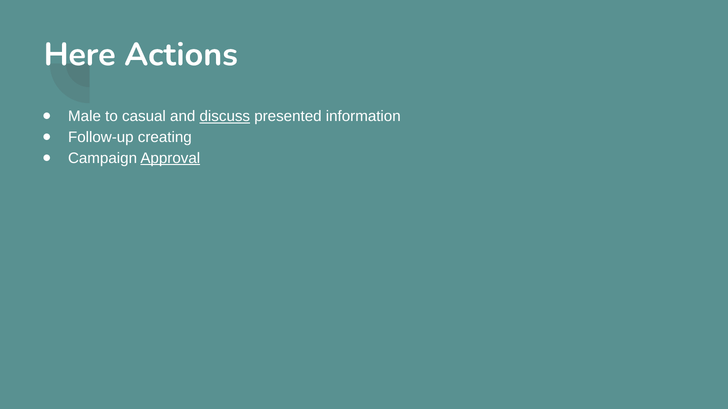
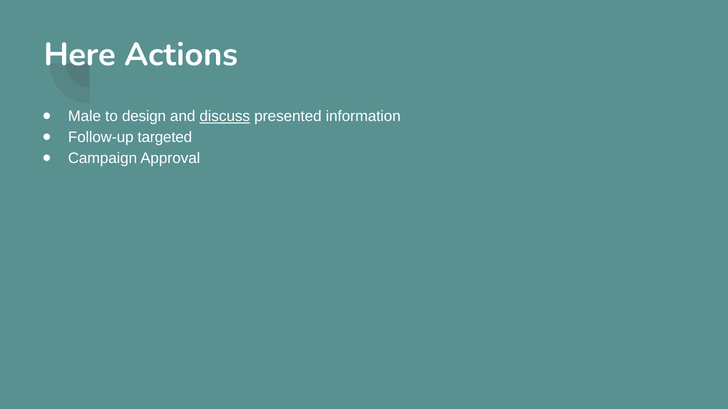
casual: casual -> design (144, 117)
creating: creating -> targeted (165, 137)
Approval underline: present -> none (170, 158)
